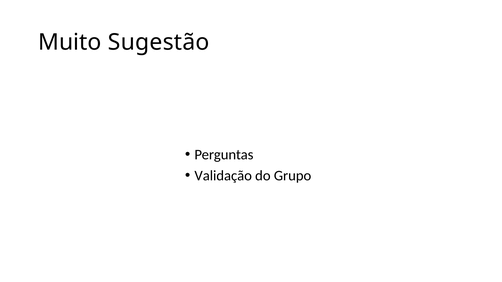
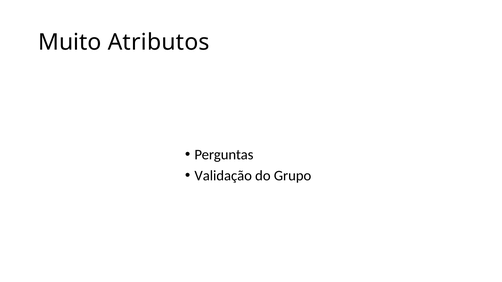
Sugestão: Sugestão -> Atributos (159, 42)
